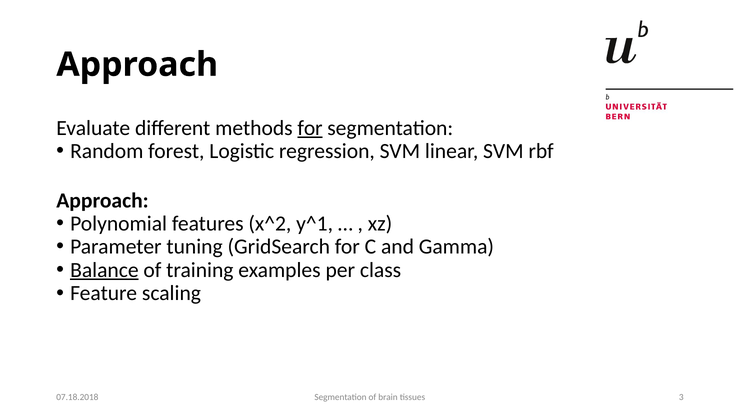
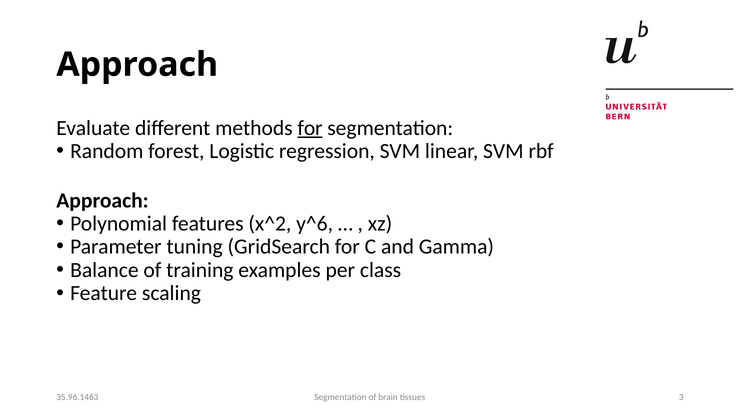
y^1: y^1 -> y^6 (315, 224)
Balance underline: present -> none (104, 270)
07.18.2018: 07.18.2018 -> 35.96.1463 (77, 397)
